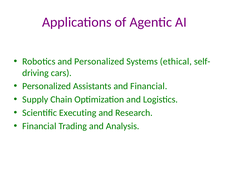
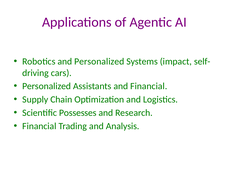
ethical: ethical -> impact (176, 62)
Executing: Executing -> Possesses (78, 113)
